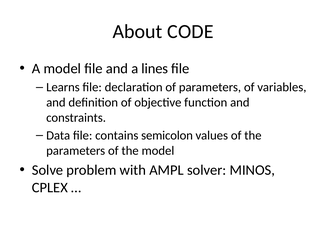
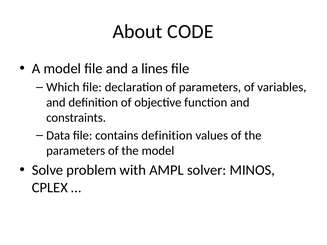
Learns: Learns -> Which (63, 87)
contains semicolon: semicolon -> definition (167, 136)
